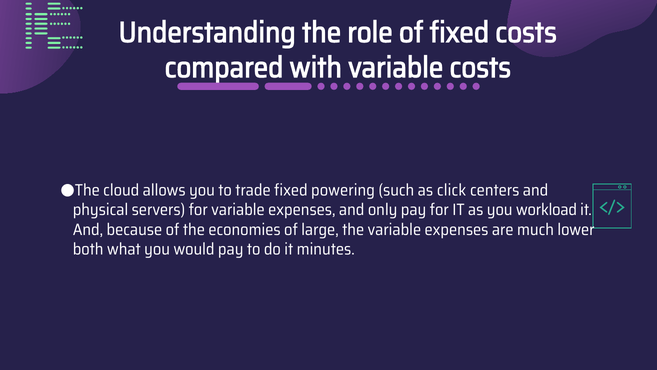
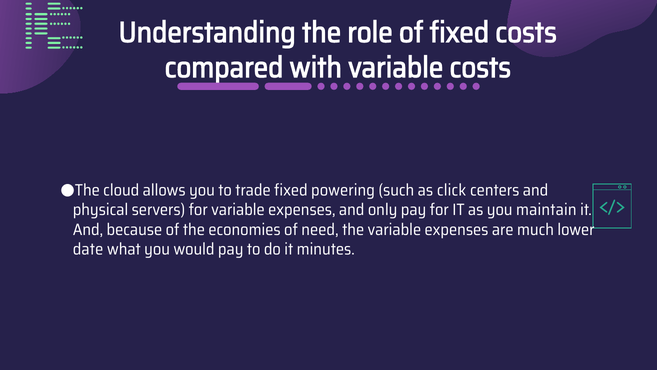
workload: workload -> maintain (546, 210)
large: large -> need (320, 229)
both: both -> date (88, 249)
